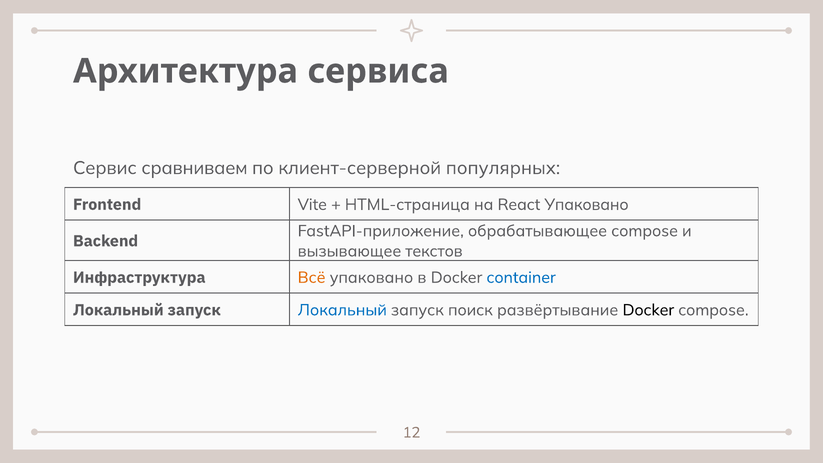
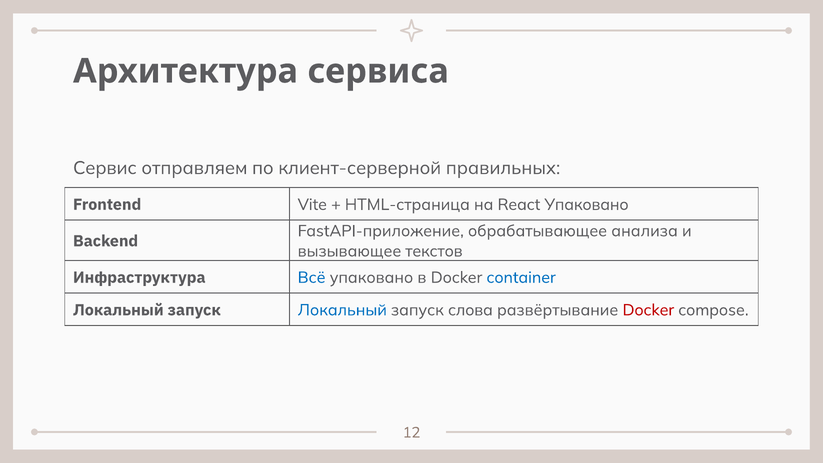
сравниваем: сравниваем -> отправляем (194, 168)
популярных: популярных -> правильных (503, 168)
обрабатывающее compose: compose -> анализа (645, 231)
Всё colour: orange -> blue (312, 278)
поиск: поиск -> слова (470, 310)
Docker colour: black -> red (648, 310)
